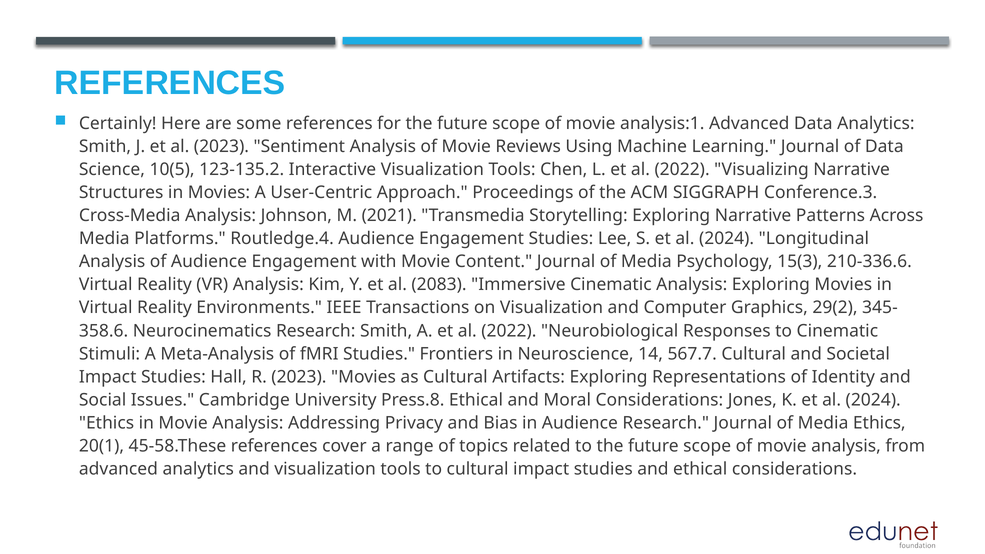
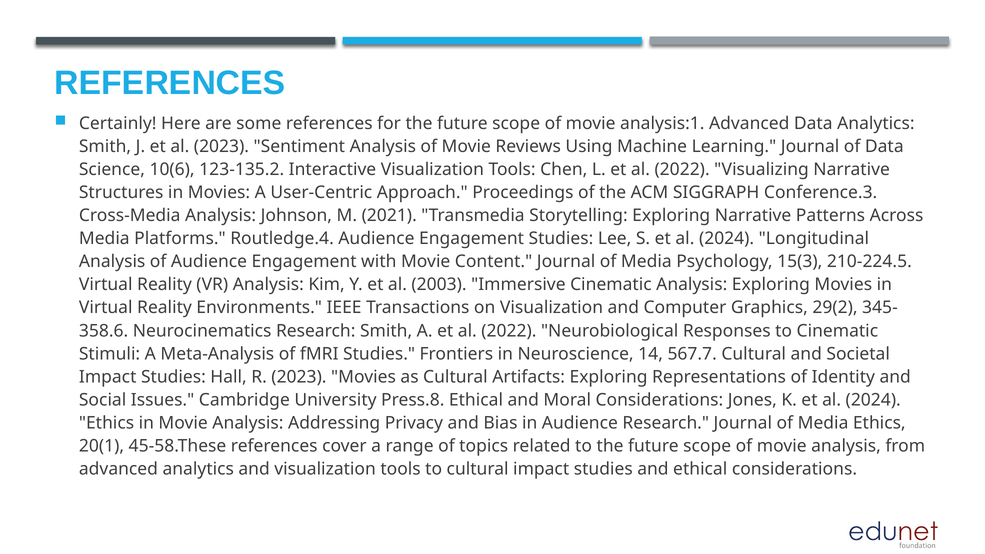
10(5: 10(5 -> 10(6 (172, 170)
210-336.6: 210-336.6 -> 210-224.5 (869, 262)
2083: 2083 -> 2003 (439, 285)
